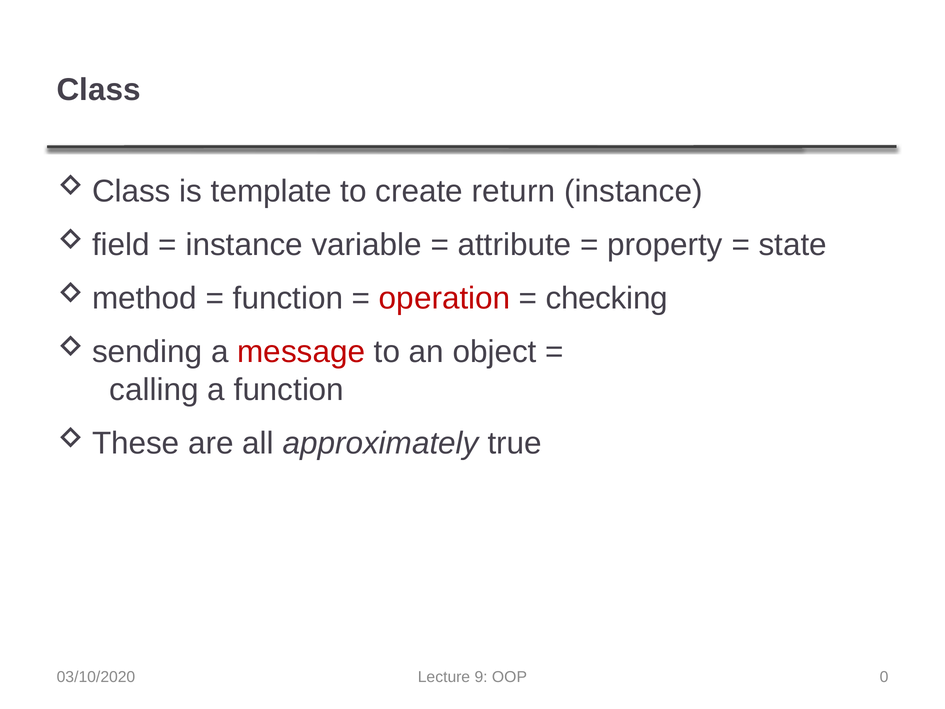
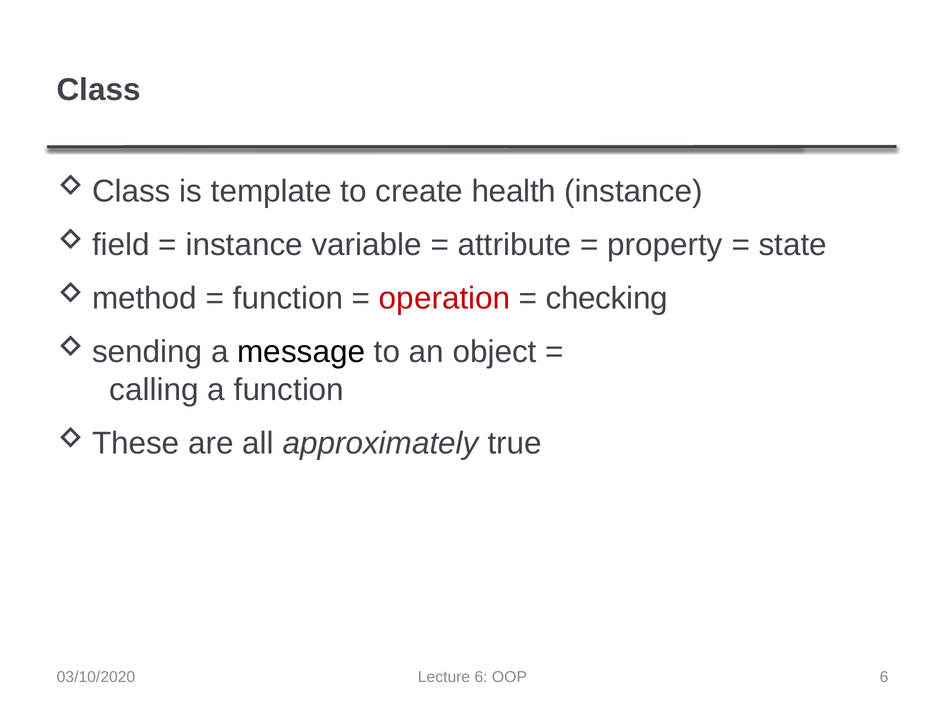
return: return -> health (514, 191)
message colour: red -> black (301, 352)
Lecture 9: 9 -> 6 (481, 677)
OOP 0: 0 -> 6 (884, 677)
